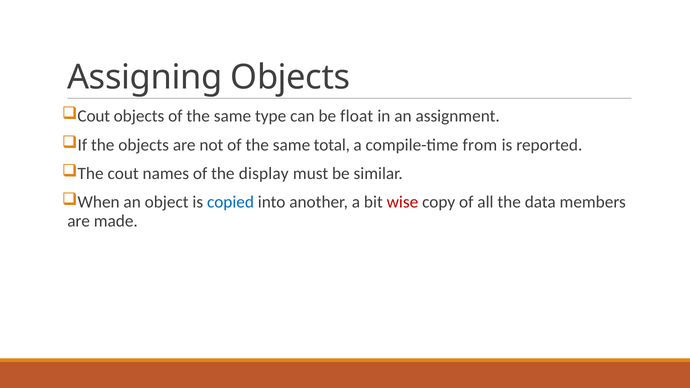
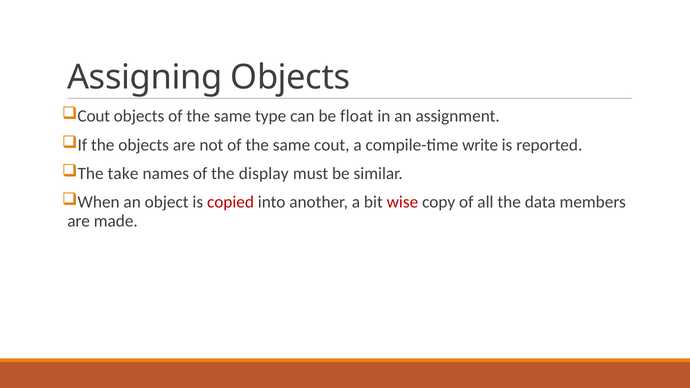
same total: total -> cout (332, 145)
from: from -> write (480, 145)
The cout: cout -> take (123, 174)
copied colour: blue -> red (230, 202)
